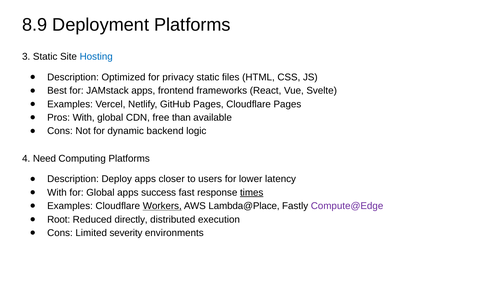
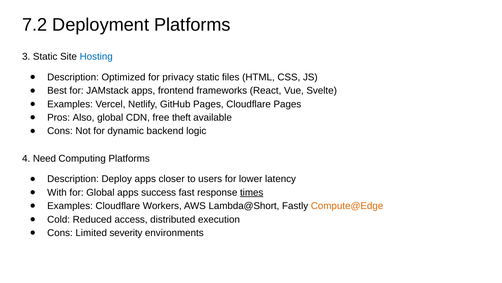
8.9: 8.9 -> 7.2 (35, 25)
Pros With: With -> Also (84, 117)
than: than -> theft (181, 117)
Workers underline: present -> none (162, 206)
Lambda@Place: Lambda@Place -> Lambda@Short (244, 206)
Compute@Edge colour: purple -> orange (347, 206)
Root: Root -> Cold (59, 219)
directly: directly -> access (131, 219)
